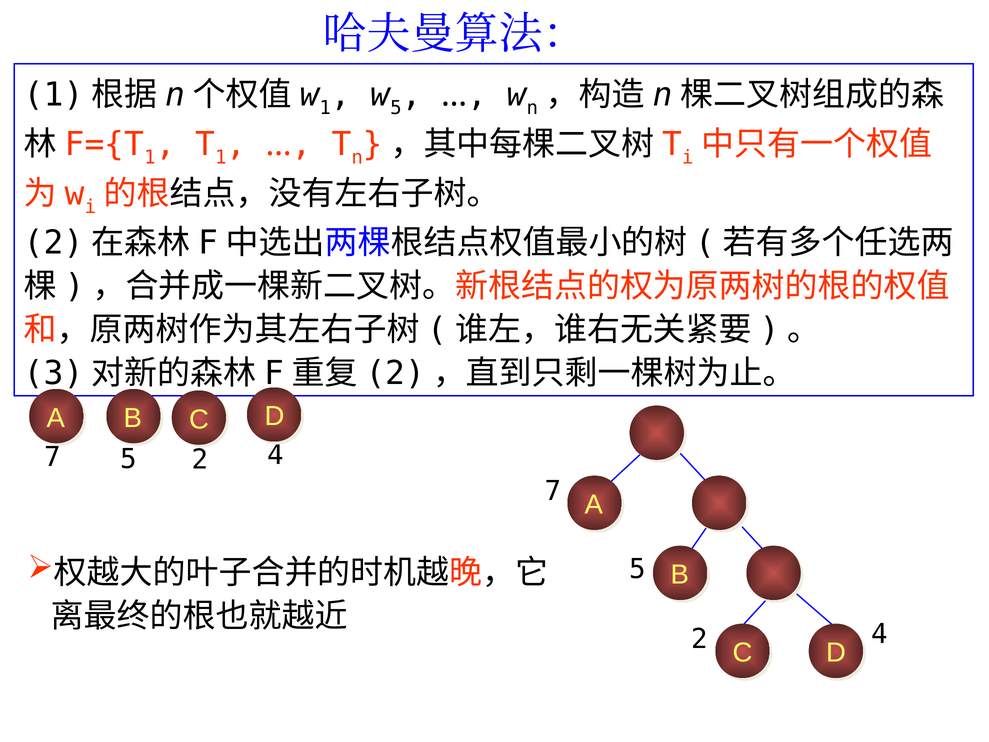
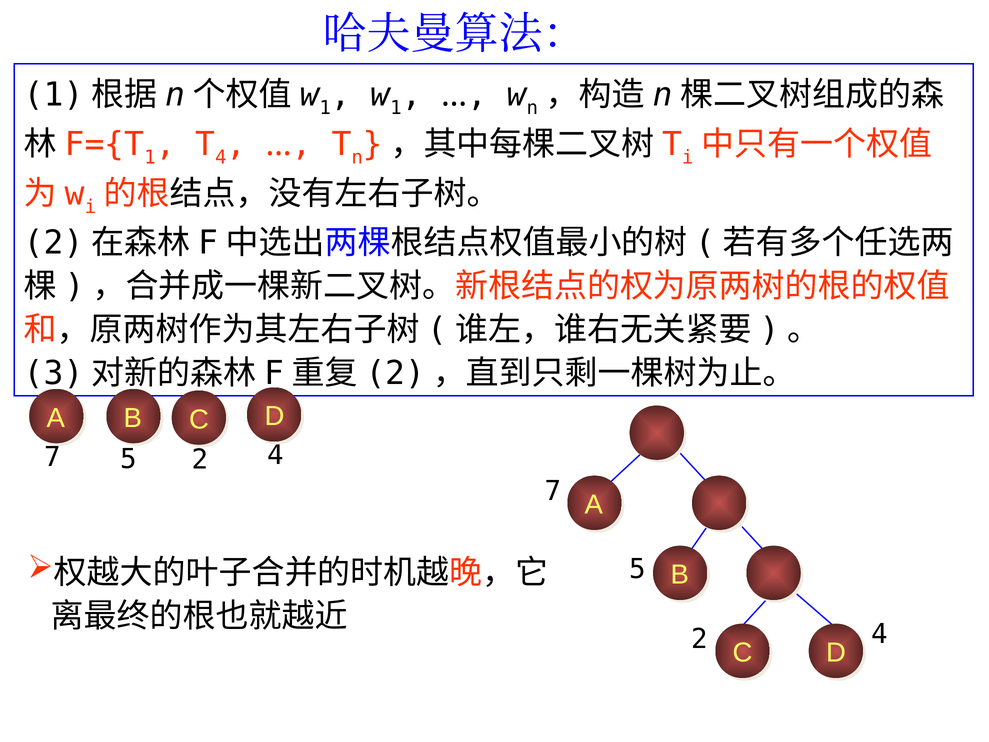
5: 5 -> 1 (396, 108)
1: 1 -> 4 (221, 157)
